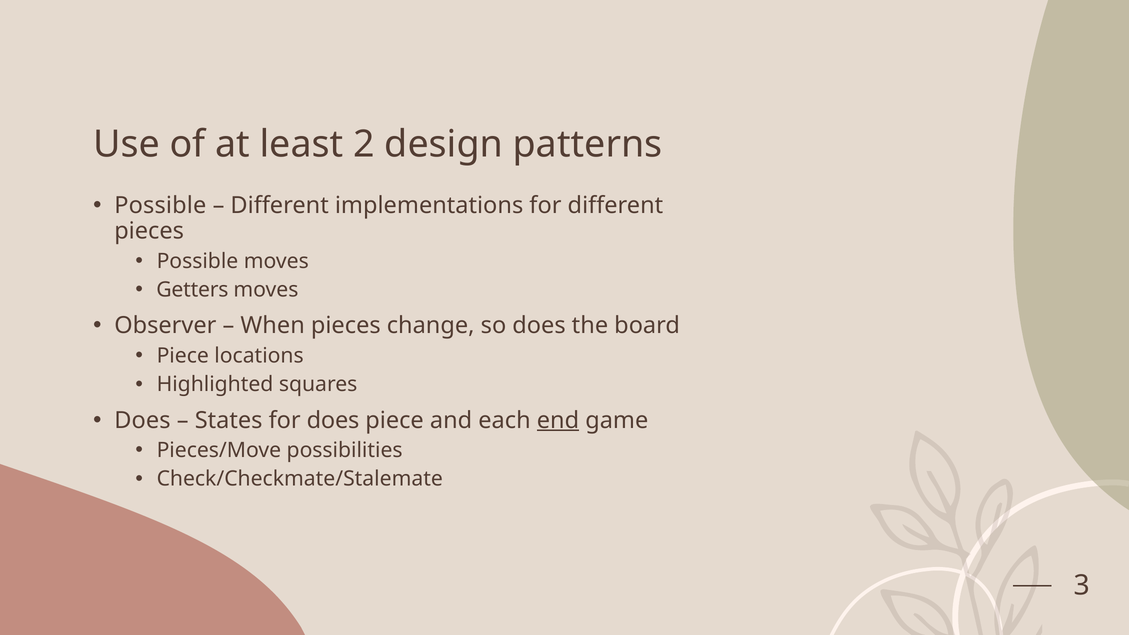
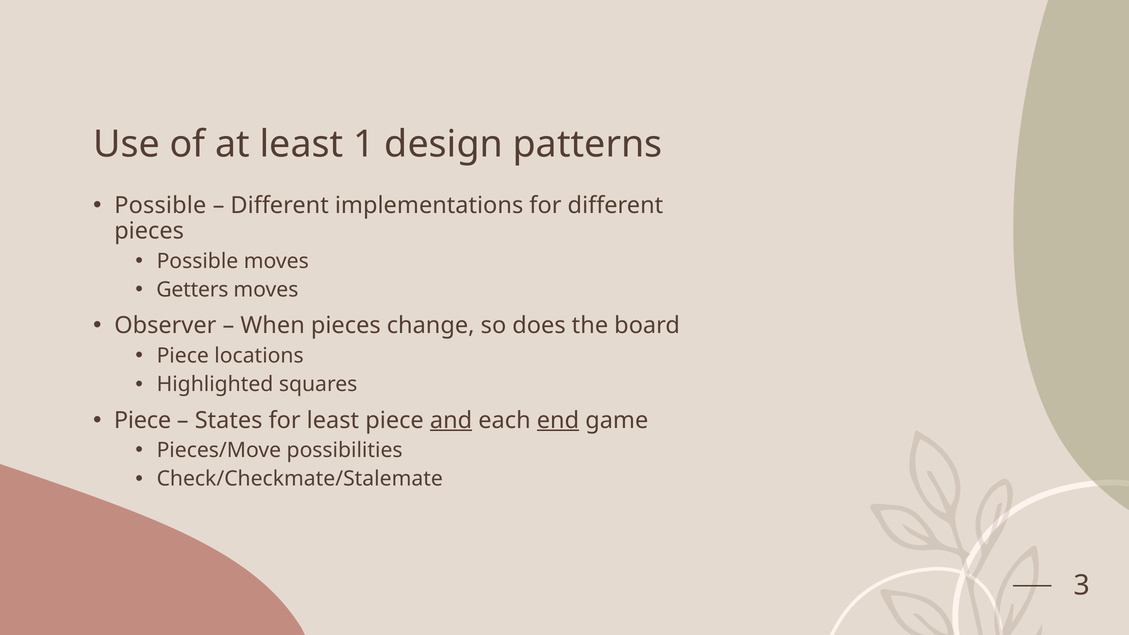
2: 2 -> 1 (364, 145)
Does: Does -> Piece (143, 420)
for does: does -> least (333, 420)
and underline: none -> present (451, 420)
